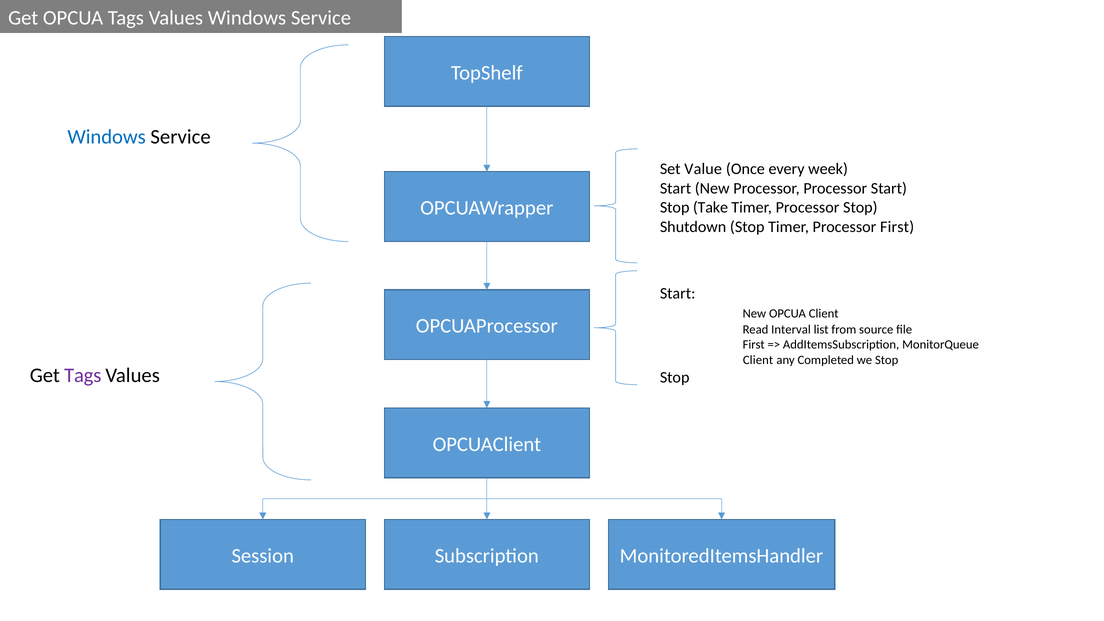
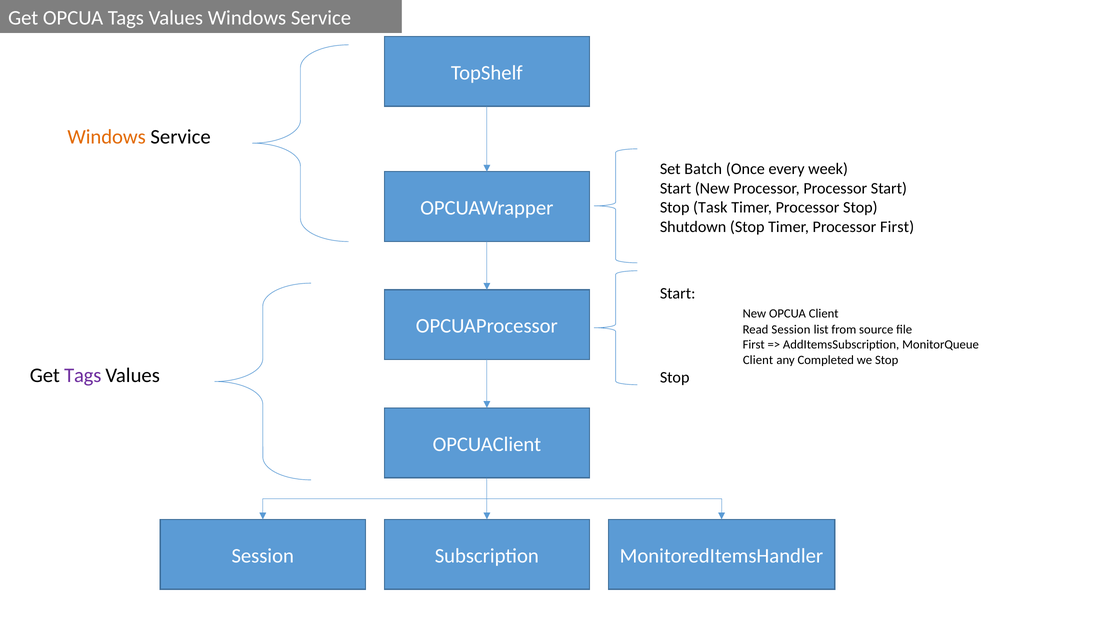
Windows colour: blue -> orange (107, 137)
Value: Value -> Batch (703, 169)
Take: Take -> Task (710, 208)
Read Interval: Interval -> Session (791, 330)
